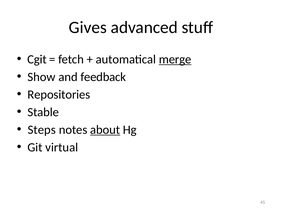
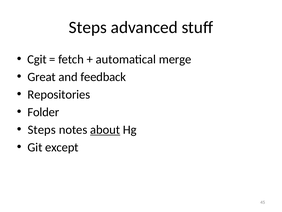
Gives: Gives -> Steps (88, 27)
merge underline: present -> none (175, 59)
Show: Show -> Great (42, 77)
Stable: Stable -> Folder (43, 112)
virtual: virtual -> except (62, 147)
